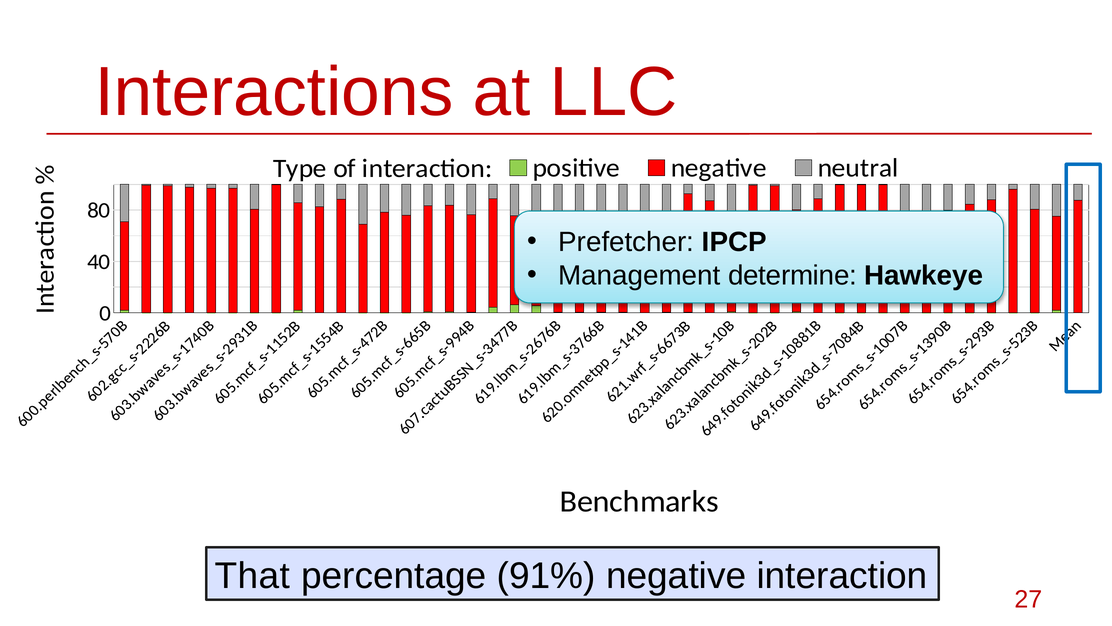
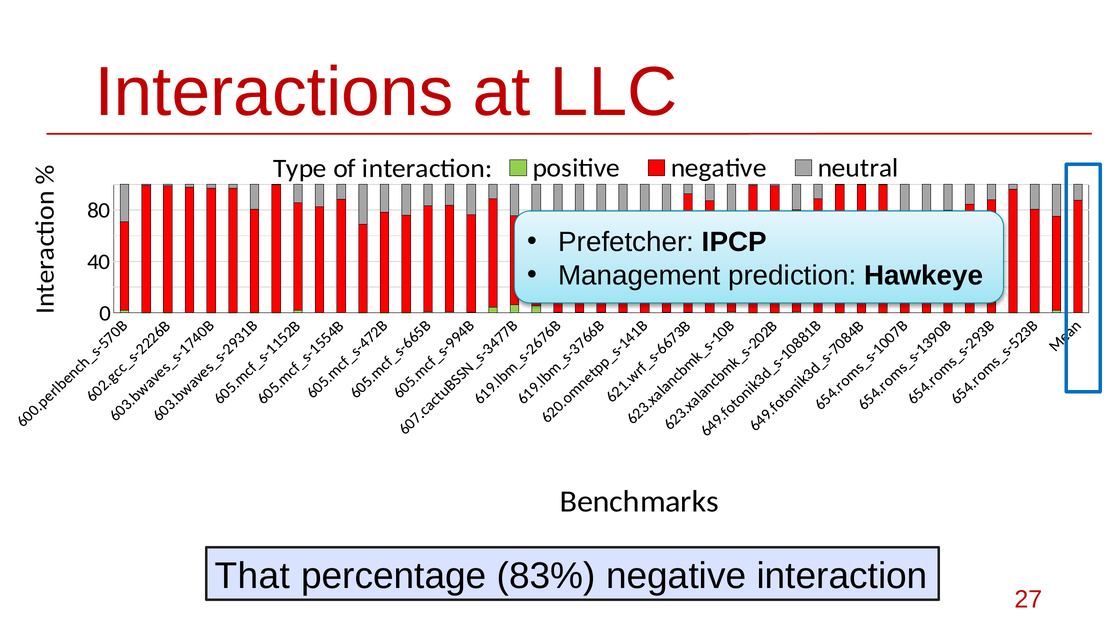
determine: determine -> prediction (792, 275)
91%: 91% -> 83% (546, 576)
